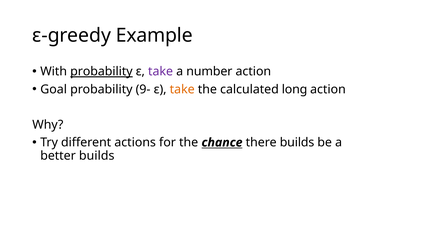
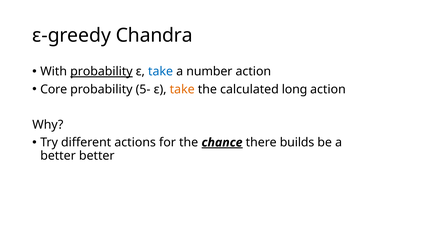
Example: Example -> Chandra (154, 36)
take colour: purple -> blue (161, 72)
Goal: Goal -> Core (54, 89)
9-: 9- -> 5- (143, 89)
chance underline: none -> present (222, 143)
better builds: builds -> better (97, 156)
